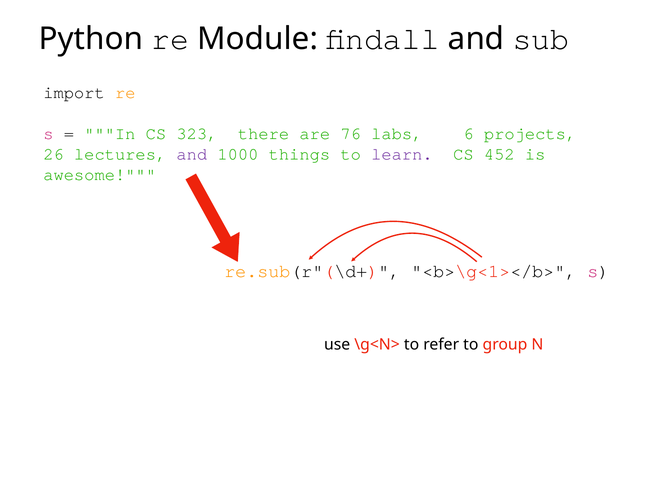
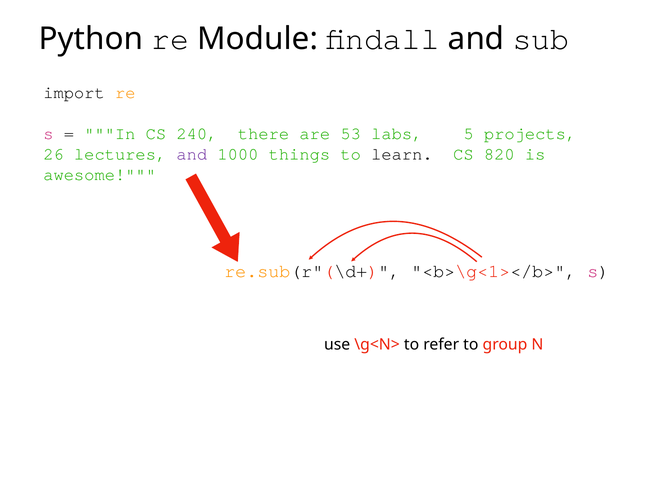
323: 323 -> 240 (197, 134)
76: 76 -> 53 (351, 134)
6: 6 -> 5 (469, 134)
learn colour: purple -> black (402, 154)
452: 452 -> 820 (499, 154)
